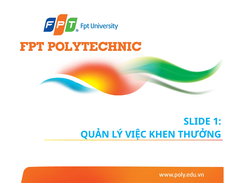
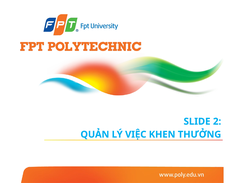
1: 1 -> 2 (217, 121)
